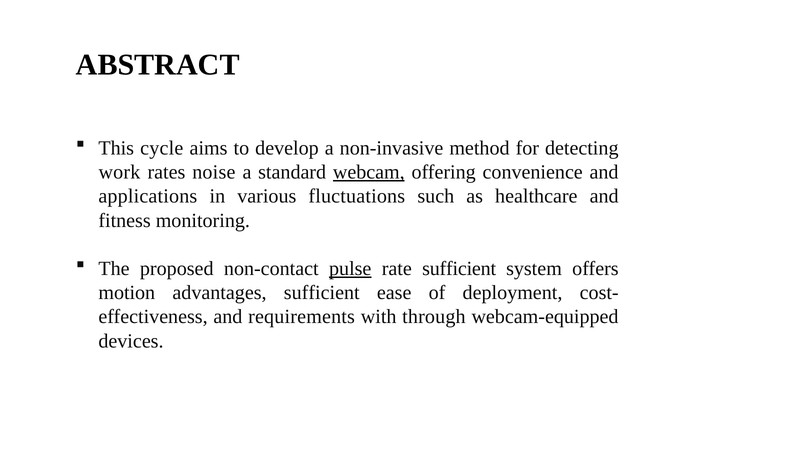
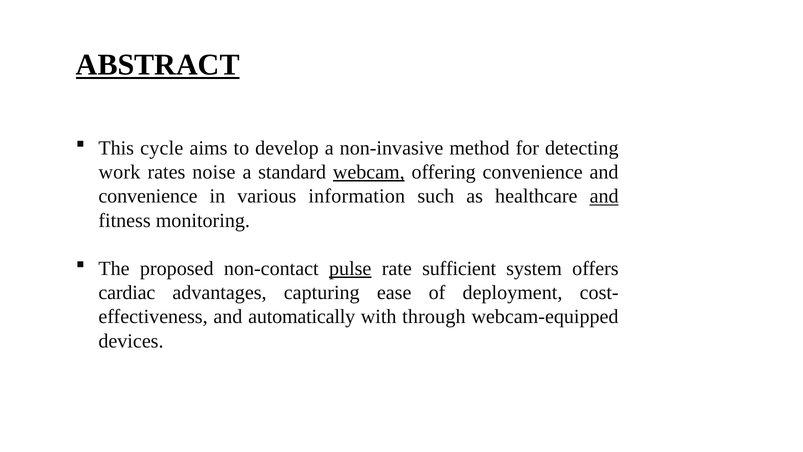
ABSTRACT underline: none -> present (158, 65)
applications: applications -> convenience (148, 196)
fluctuations: fluctuations -> information (357, 196)
and underline: none -> present (604, 196)
motion: motion -> cardiac (127, 293)
advantages sufficient: sufficient -> capturing (322, 293)
requirements: requirements -> automatically (302, 317)
